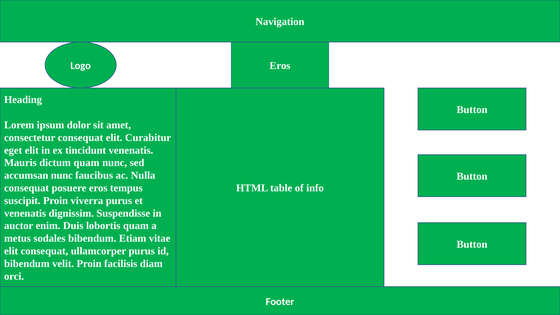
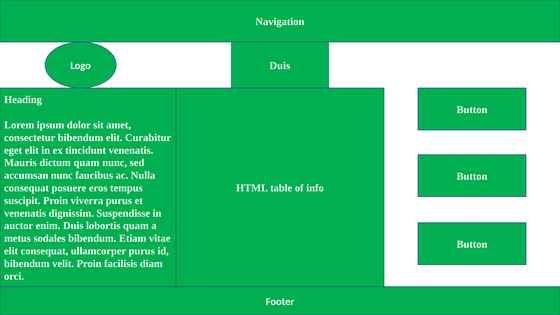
Logo Eros: Eros -> Duis (280, 66)
consectetur consequat: consequat -> bibendum (81, 138)
